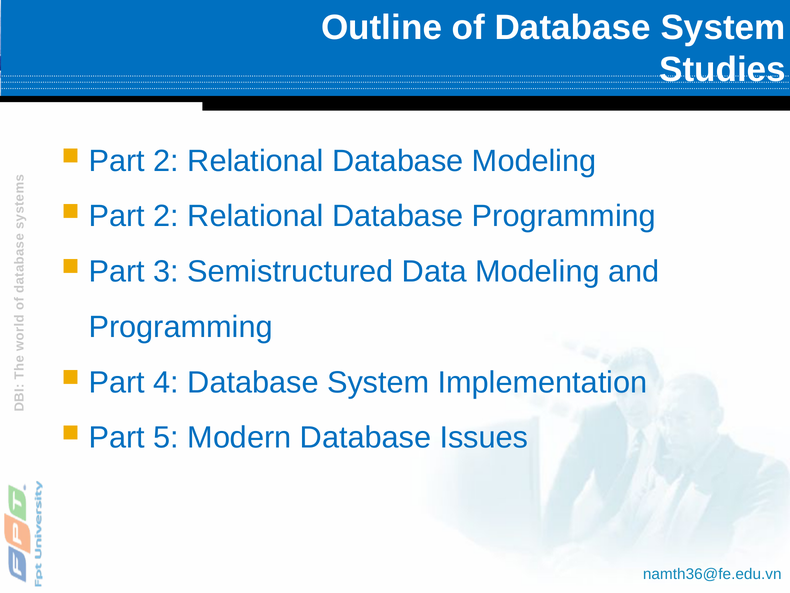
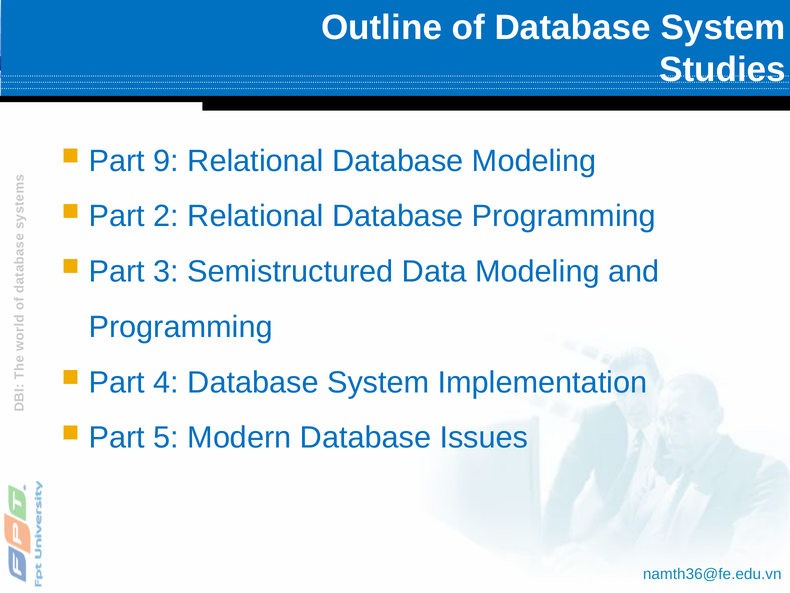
2: 2 -> 9 (166, 161)
